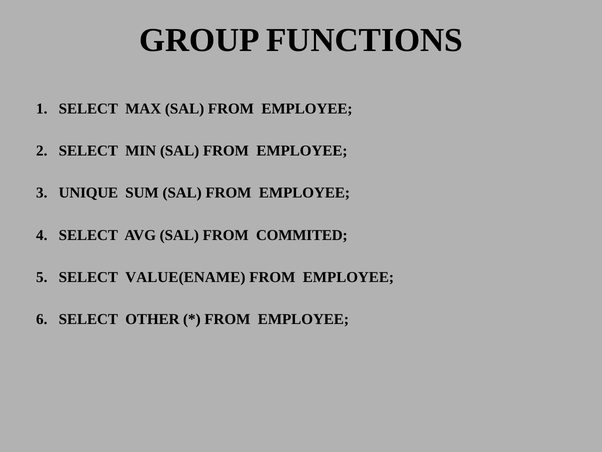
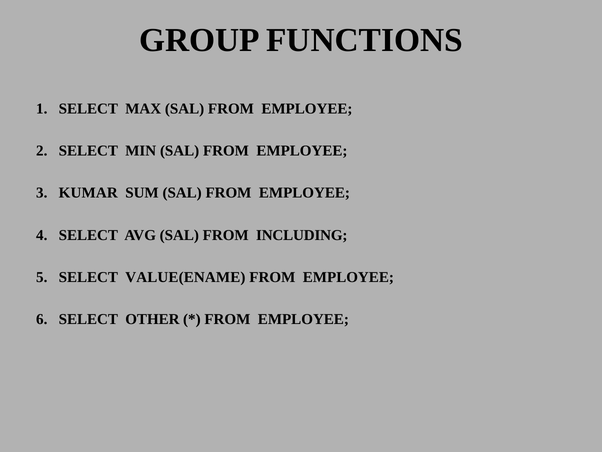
UNIQUE: UNIQUE -> KUMAR (88, 193)
COMMITED: COMMITED -> INCLUDING (302, 235)
